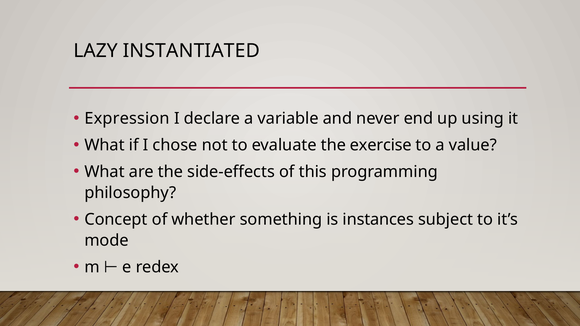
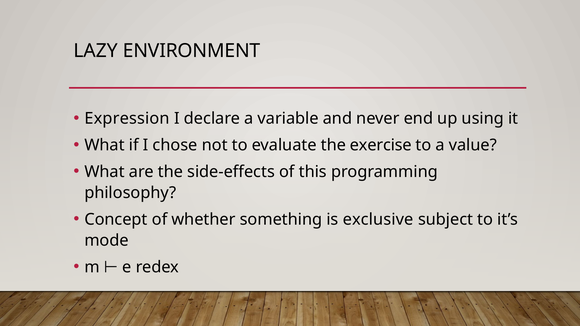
INSTANTIATED: INSTANTIATED -> ENVIRONMENT (192, 51)
instances: instances -> exclusive (378, 220)
